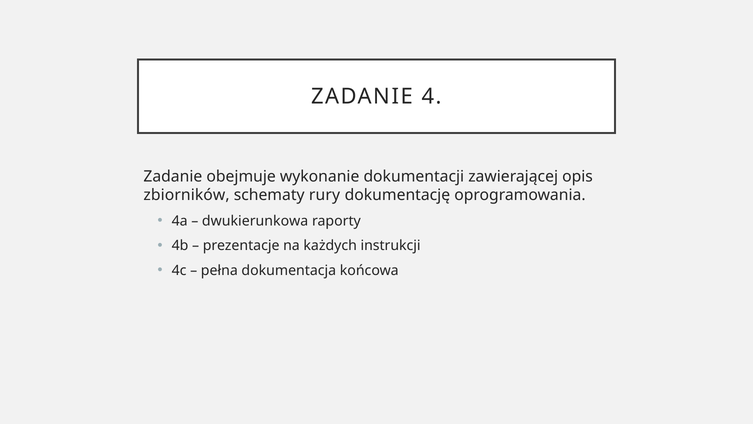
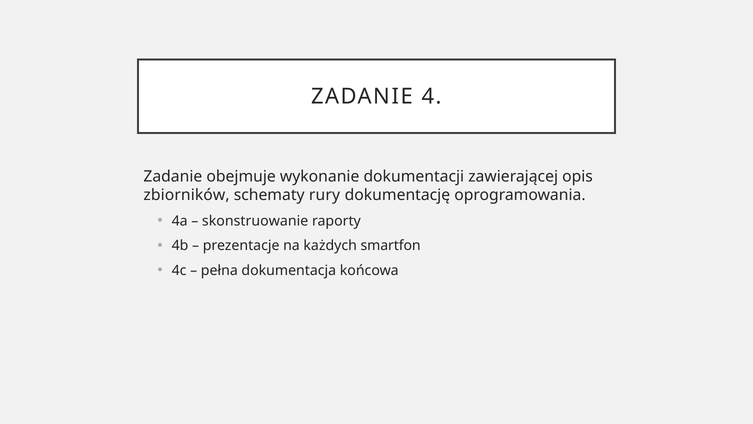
dwukierunkowa: dwukierunkowa -> skonstruowanie (255, 221)
instrukcji: instrukcji -> smartfon (391, 246)
